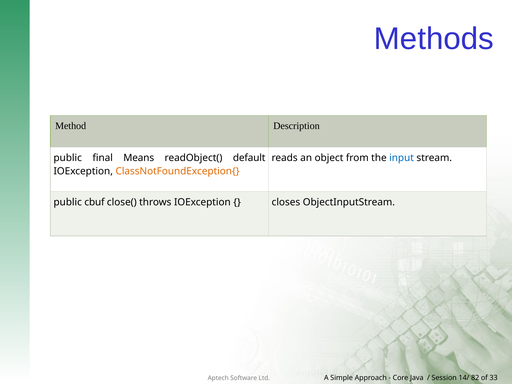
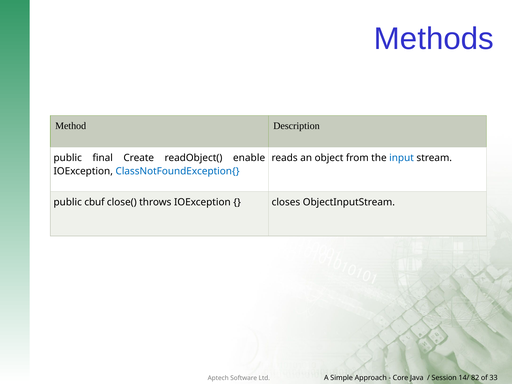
Means: Means -> Create (139, 158)
default: default -> enable (249, 158)
ClassNotFoundException{ colour: orange -> blue (178, 171)
